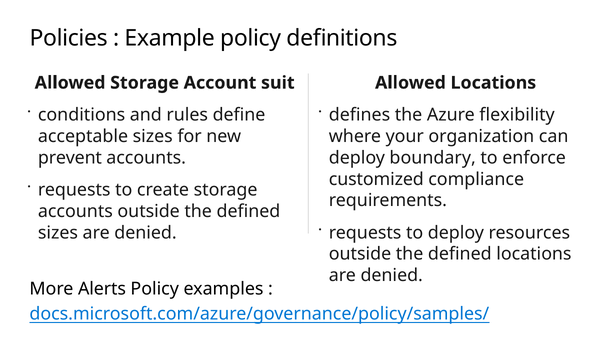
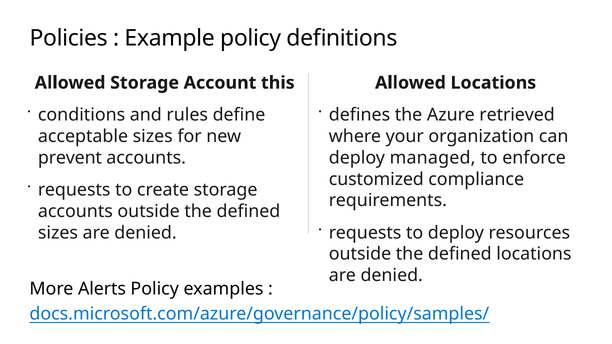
suit: suit -> this (278, 83)
flexibility: flexibility -> retrieved (517, 115)
boundary: boundary -> managed (433, 158)
